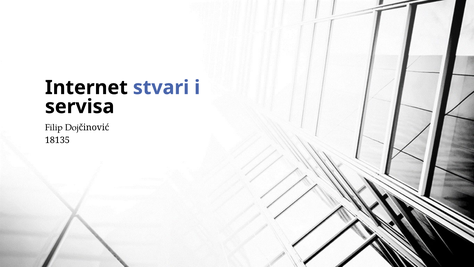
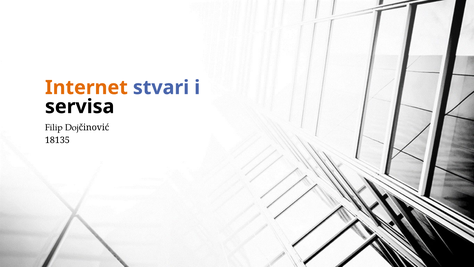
Internet colour: black -> orange (86, 87)
